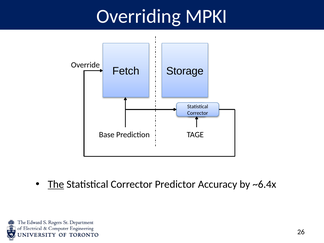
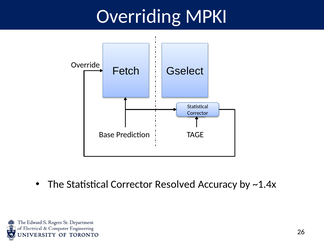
Storage: Storage -> Gselect (185, 71)
The underline: present -> none (56, 184)
Predictor: Predictor -> Resolved (175, 184)
~6.4x: ~6.4x -> ~1.4x (264, 184)
